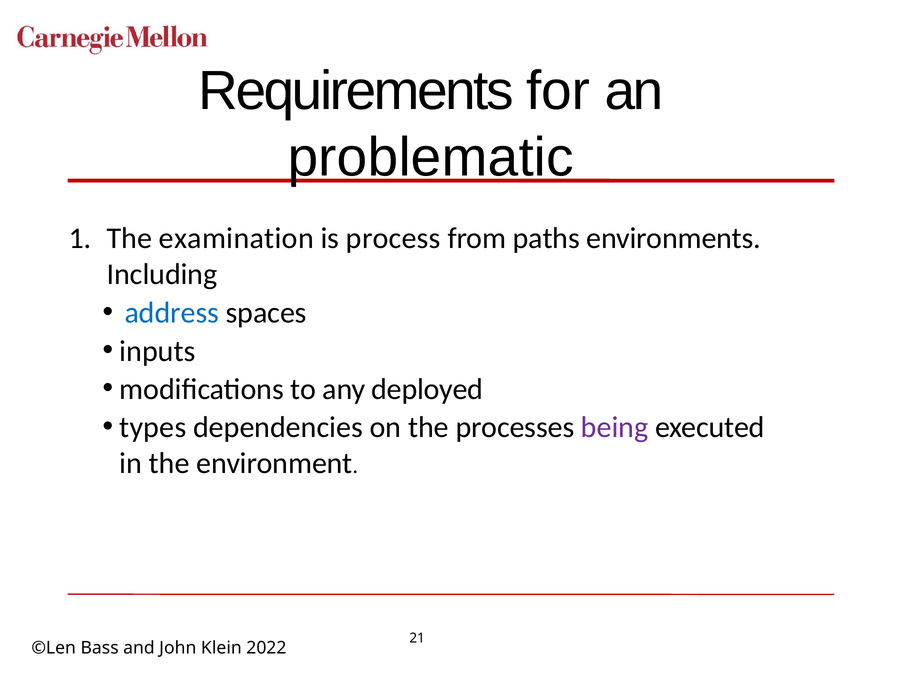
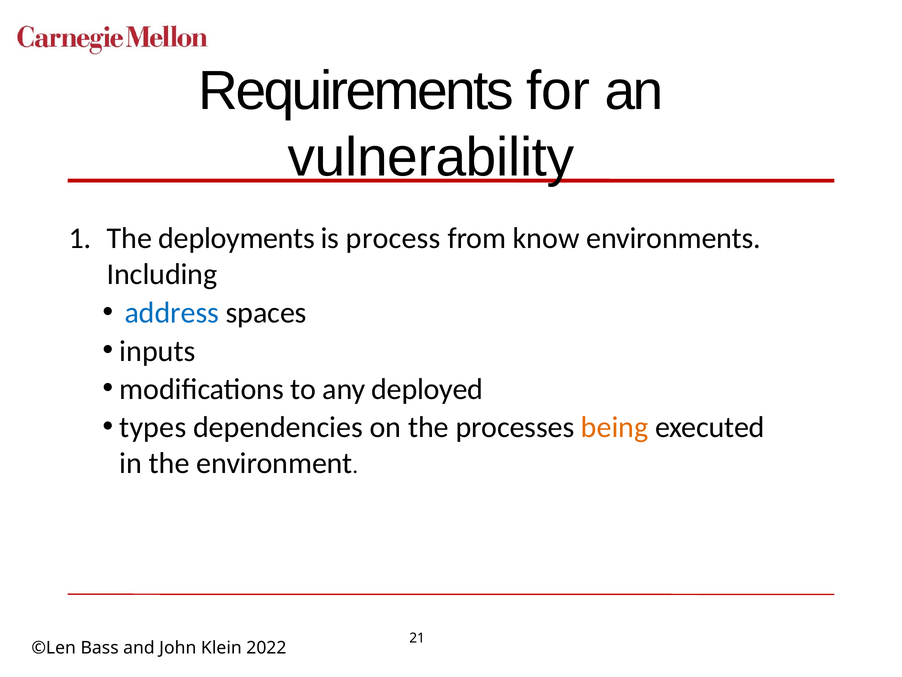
problematic: problematic -> vulnerability (431, 157)
examination: examination -> deployments (237, 238)
paths: paths -> know (546, 238)
being colour: purple -> orange (615, 427)
